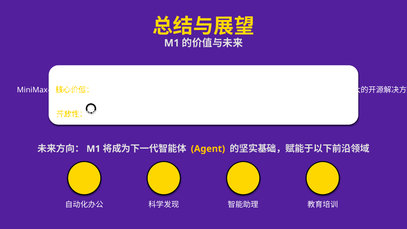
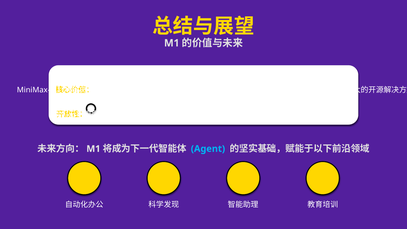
Agent colour: yellow -> light blue (208, 149)
